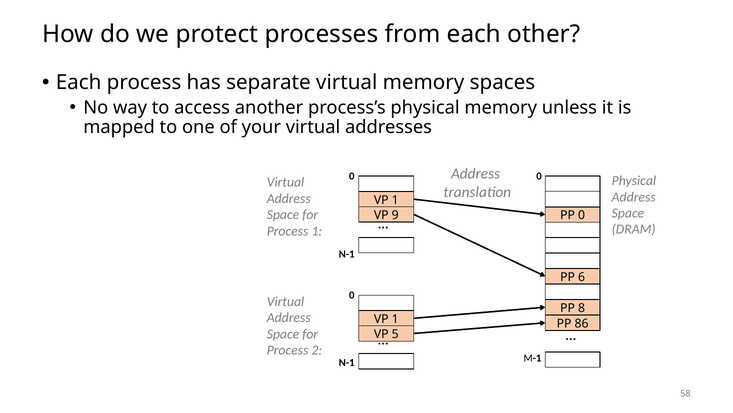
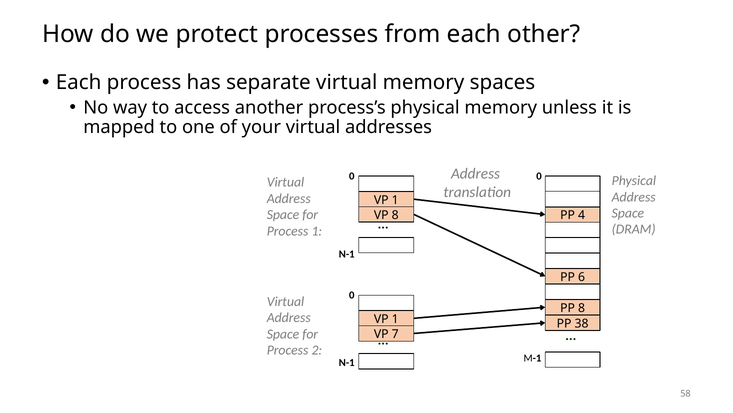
9: 9 -> 8 (395, 215)
PP 0: 0 -> 4 (582, 215)
86: 86 -> 38 (582, 323)
5: 5 -> 7 (395, 334)
